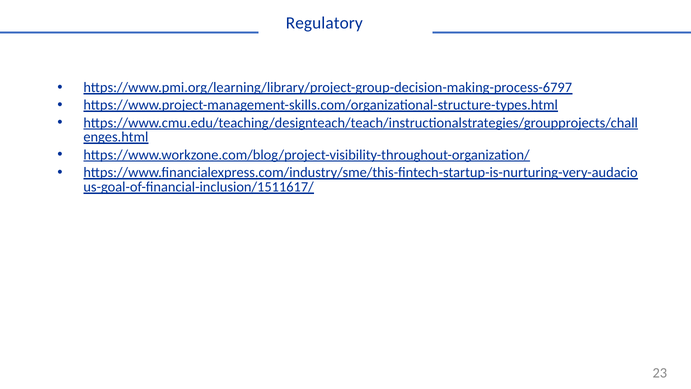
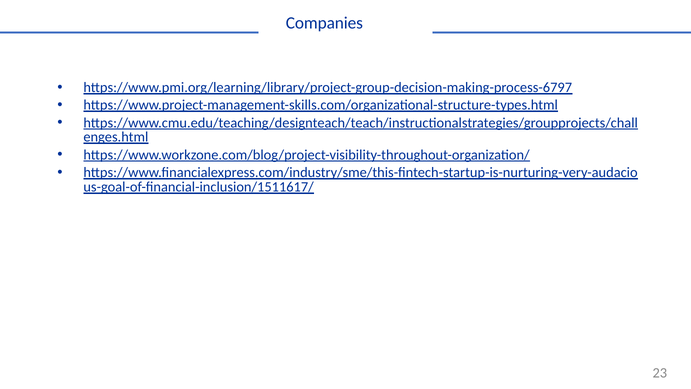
Regulatory: Regulatory -> Companies (324, 23)
